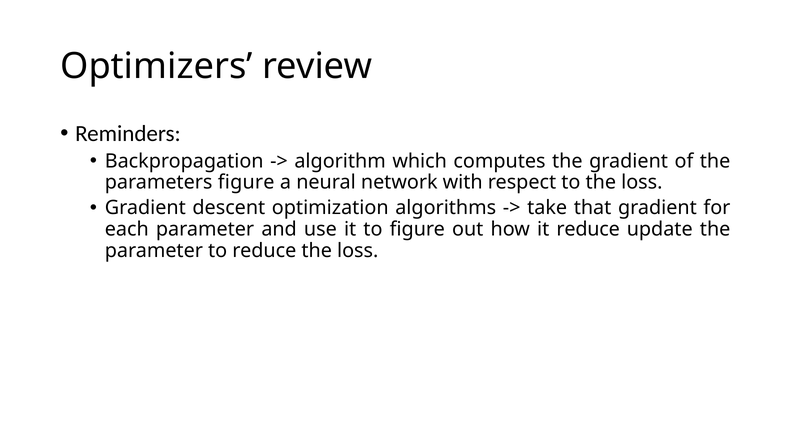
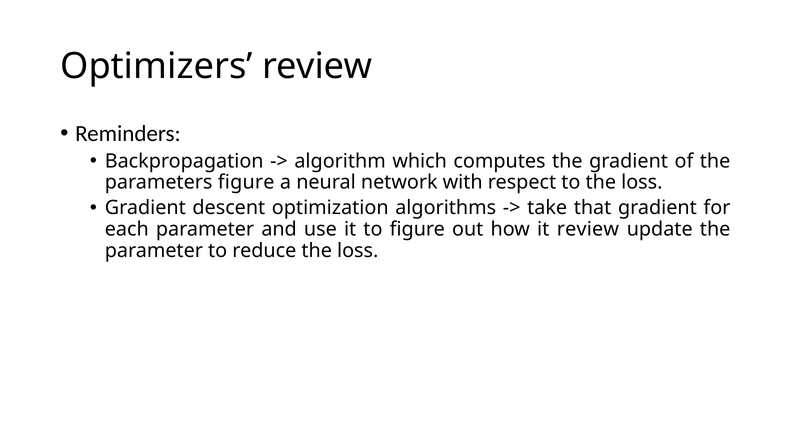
it reduce: reduce -> review (588, 229)
